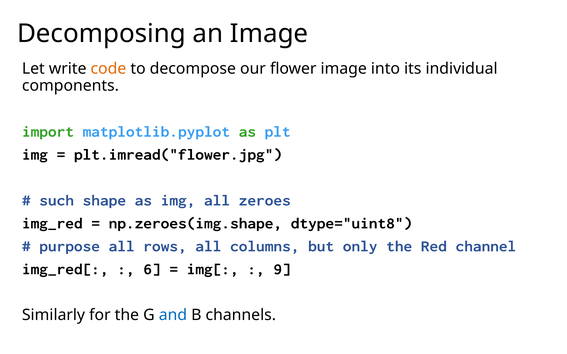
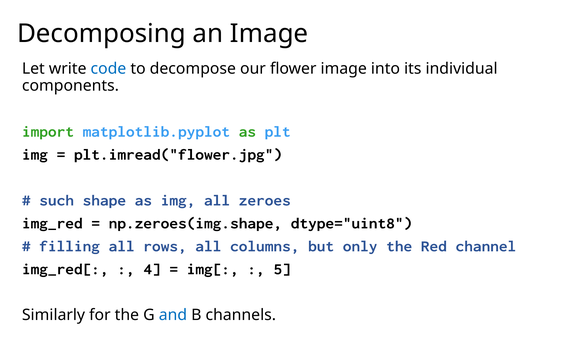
code colour: orange -> blue (108, 69)
purpose: purpose -> filling (70, 246)
6: 6 -> 4 (152, 269)
9: 9 -> 5 (282, 269)
